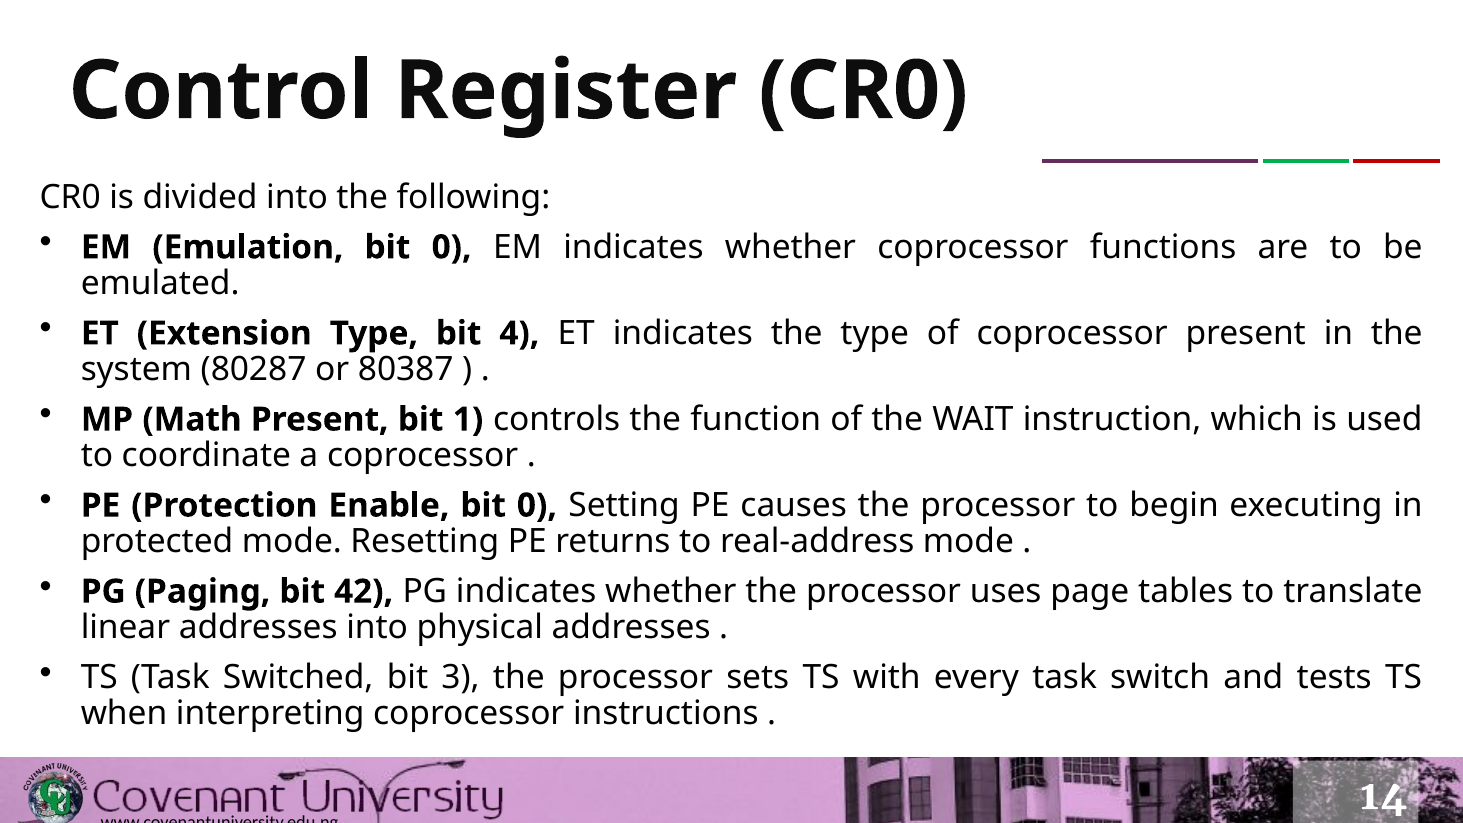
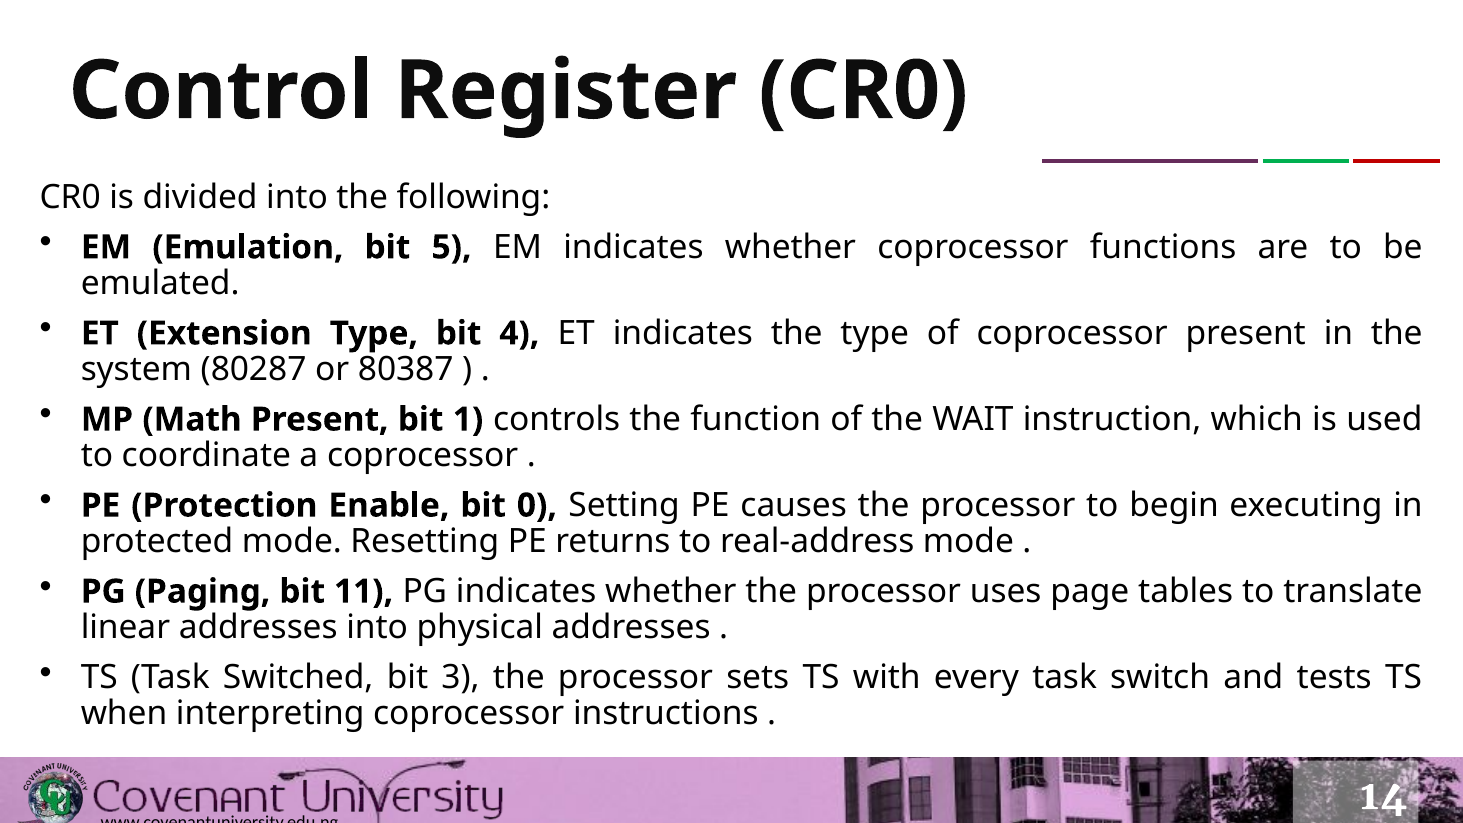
Emulation bit 0: 0 -> 5 (452, 247)
42: 42 -> 11 (364, 592)
